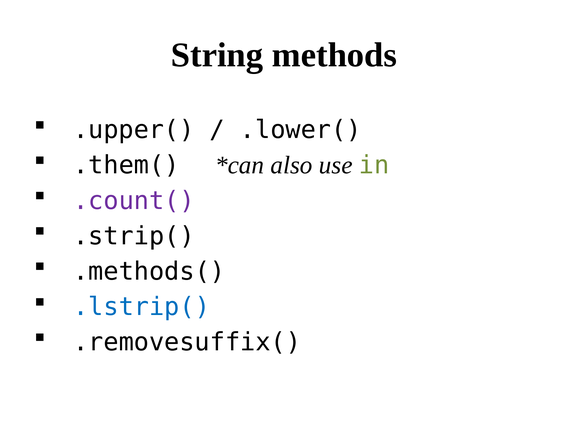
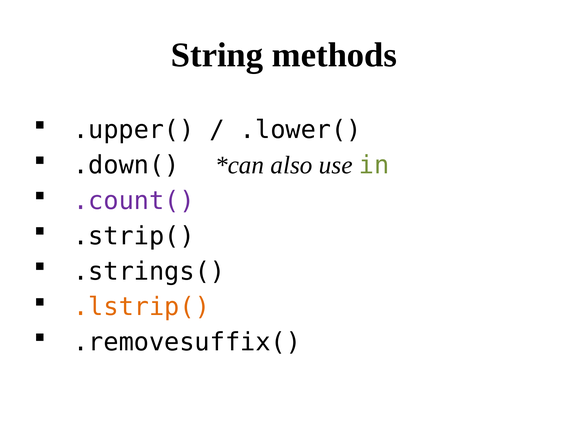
.them(: .them( -> .down( (126, 165)
.methods(: .methods( -> .strings( (149, 271)
.lstrip( colour: blue -> orange (141, 307)
